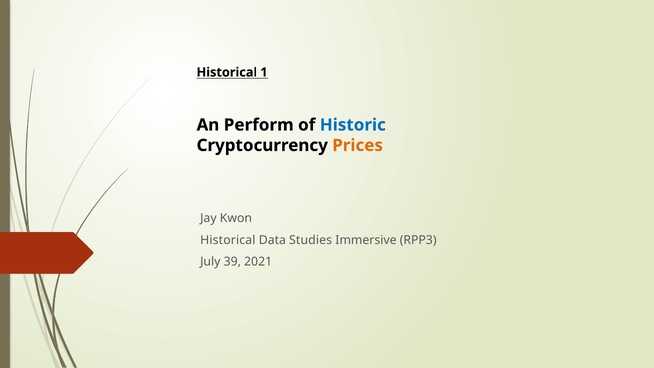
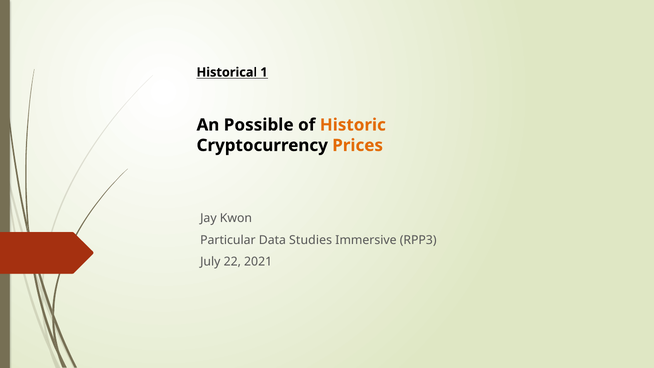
Perform: Perform -> Possible (259, 125)
Historic colour: blue -> orange (353, 125)
Historical: Historical -> Particular (228, 240)
39: 39 -> 22 (232, 261)
